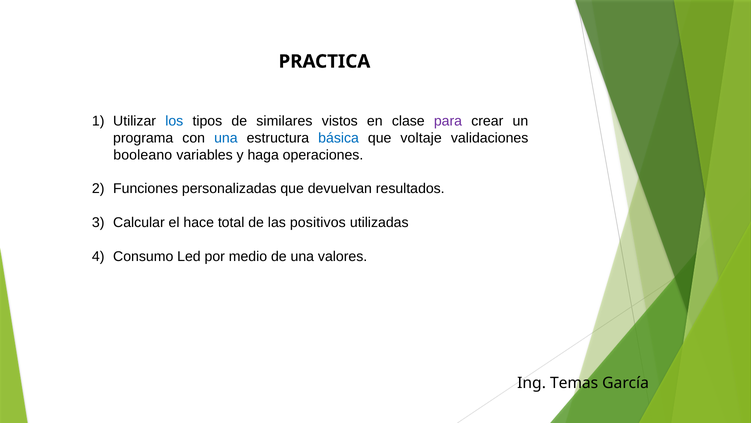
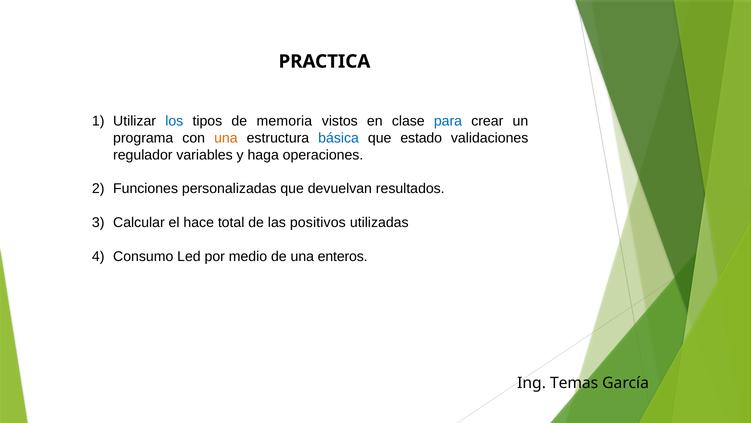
similares: similares -> memoria (284, 121)
para colour: purple -> blue (448, 121)
una colour: blue -> orange (226, 138)
voltaje: voltaje -> estado (421, 138)
booleano: booleano -> regulador (143, 155)
valores: valores -> enteros (343, 256)
